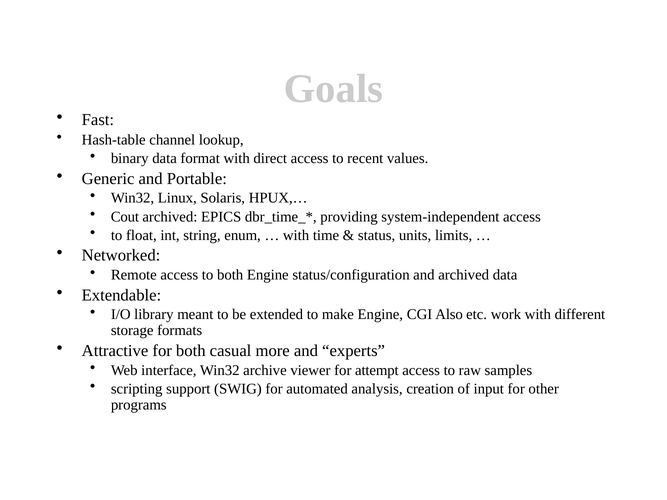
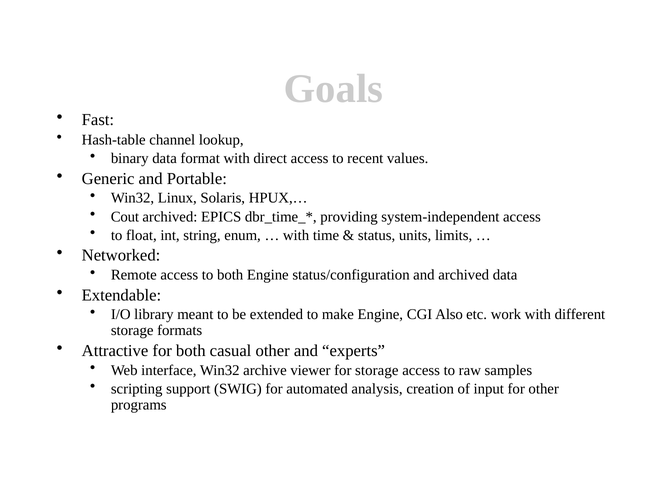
casual more: more -> other (273, 351)
for attempt: attempt -> storage (377, 370)
